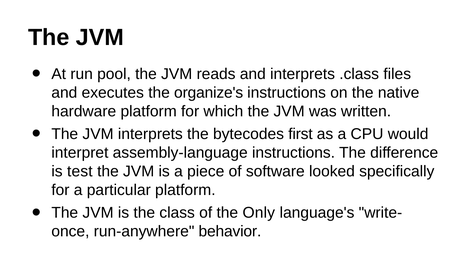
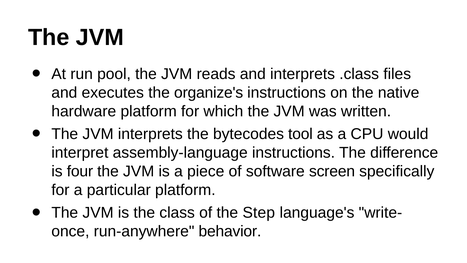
first: first -> tool (300, 134)
test: test -> four (80, 171)
looked: looked -> screen (332, 171)
Only: Only -> Step (259, 213)
